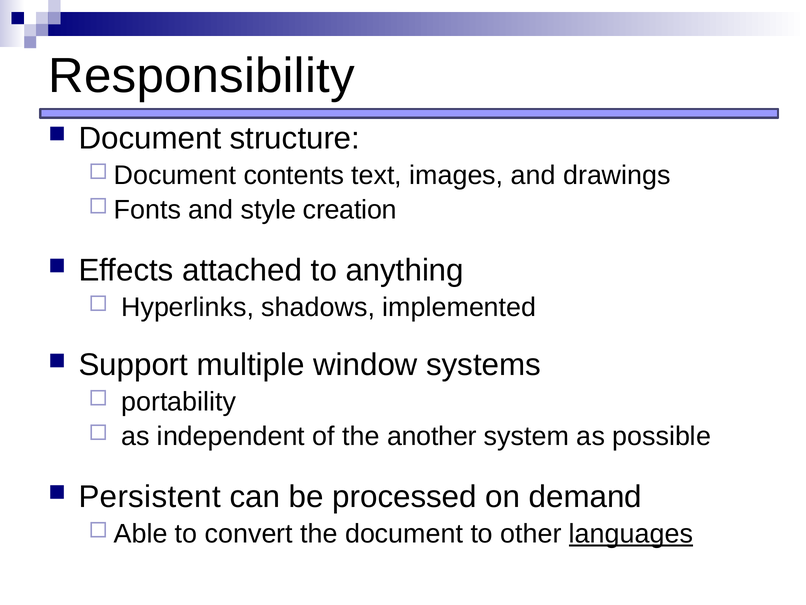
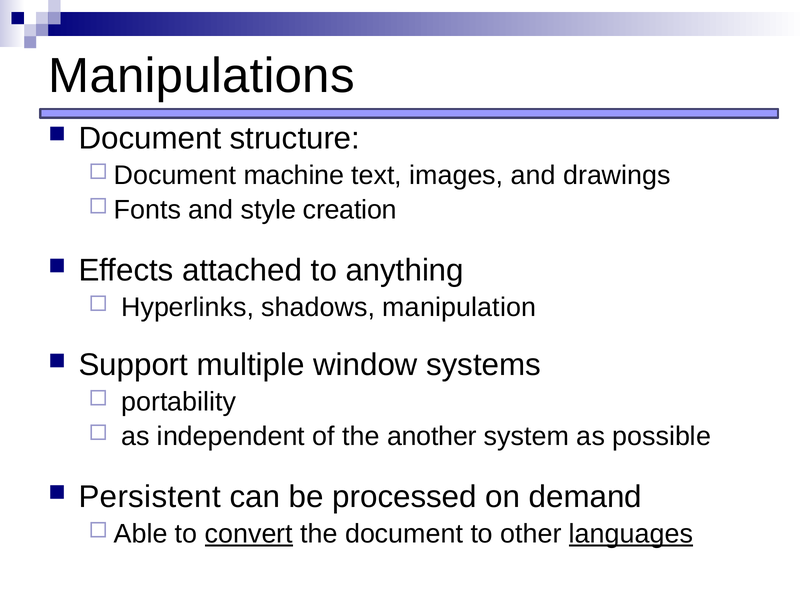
Responsibility: Responsibility -> Manipulations (202, 76)
contents: contents -> machine (294, 175)
implemented: implemented -> manipulation (459, 307)
convert underline: none -> present (249, 533)
